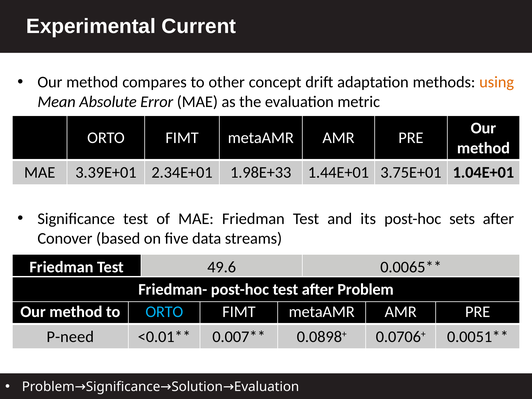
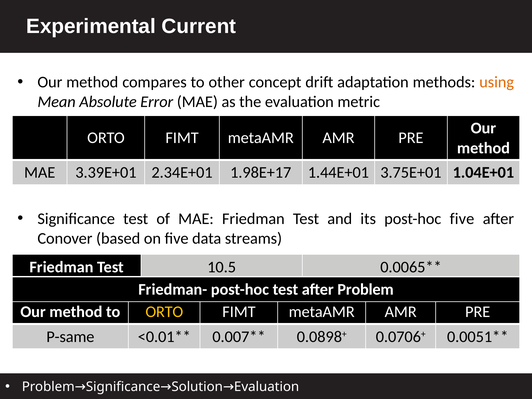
1.98E+33: 1.98E+33 -> 1.98E+17 (261, 173)
post-hoc sets: sets -> five (462, 219)
49.6: 49.6 -> 10.5 (222, 267)
ORTO colour: light blue -> yellow (164, 312)
P-need: P-need -> P-same (70, 337)
